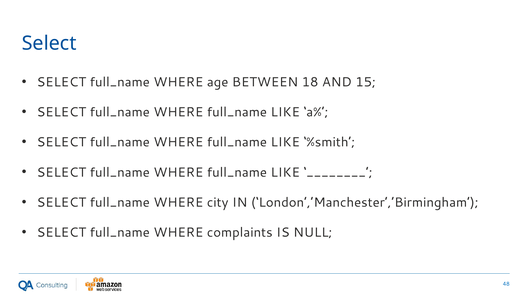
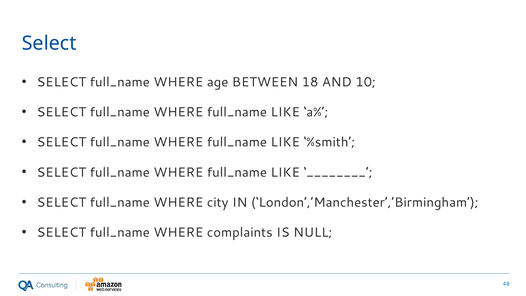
15: 15 -> 10 (366, 82)
